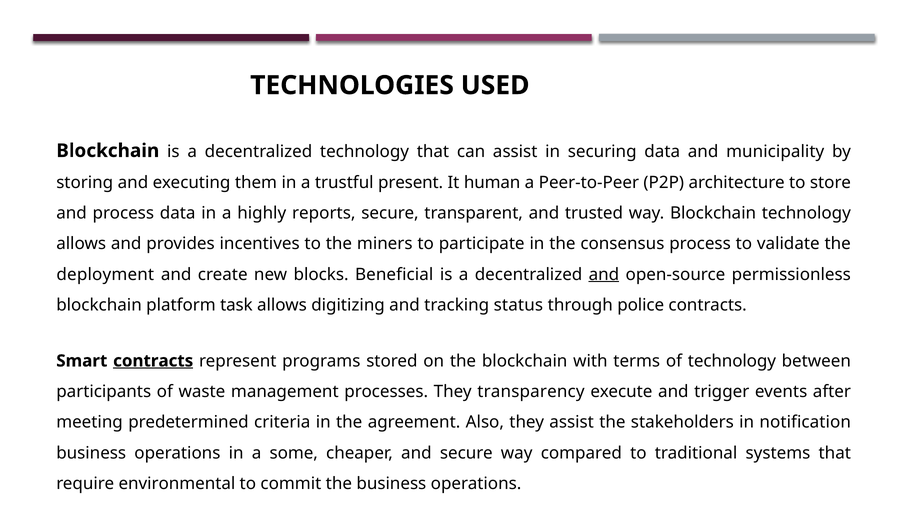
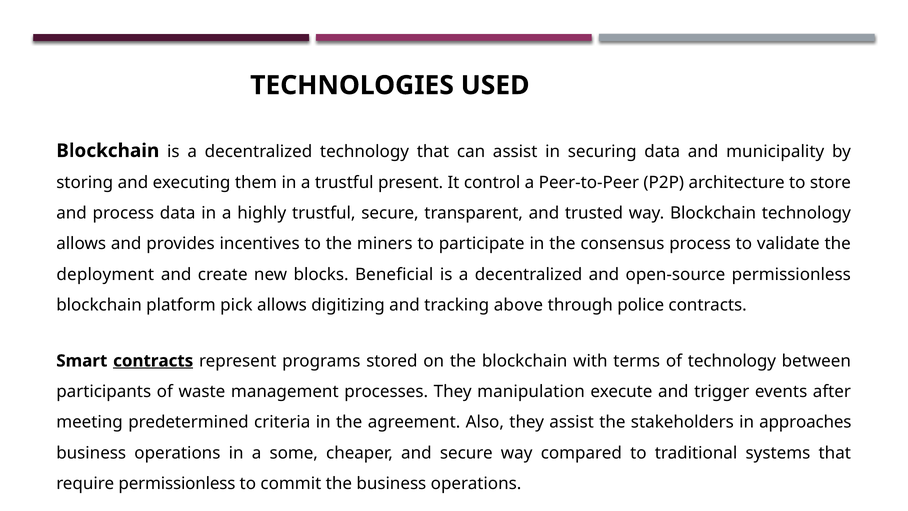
human: human -> control (492, 182)
highly reports: reports -> trustful (324, 213)
and underline: present -> none (604, 274)
task: task -> pick (236, 305)
status: status -> above (518, 305)
transparency: transparency -> manipulation (531, 391)
notification: notification -> approaches (805, 422)
require environmental: environmental -> permissionless (177, 483)
